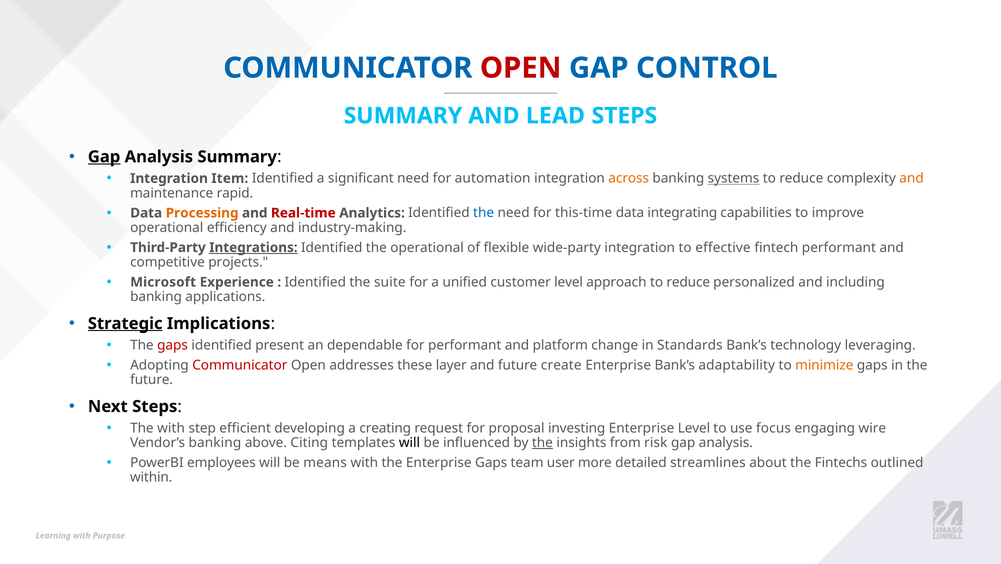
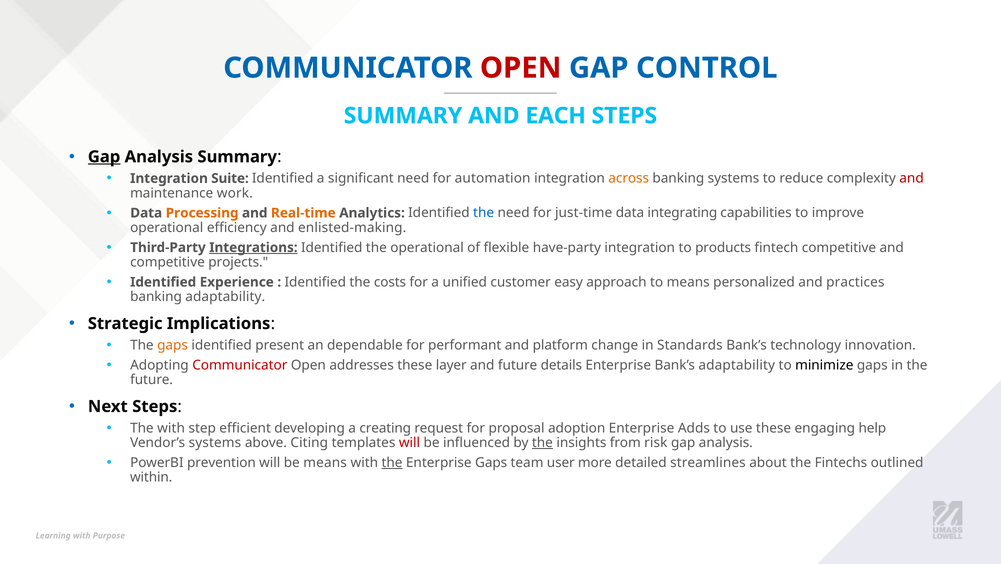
LEAD: LEAD -> EACH (556, 116)
Item: Item -> Suite (230, 179)
systems underline: present -> none (734, 179)
and colour: orange -> red (912, 179)
rapid: rapid -> work (235, 193)
Real-time colour: red -> orange (303, 213)
this-time: this-time -> just-time (584, 213)
industry-making: industry-making -> enlisted-making (352, 228)
wide-party: wide-party -> have-party (567, 248)
effective: effective -> products (723, 248)
fintech performant: performant -> competitive (839, 248)
Microsoft: Microsoft -> Identified (163, 282)
suite: suite -> costs (390, 282)
customer level: level -> easy (569, 282)
approach to reduce: reduce -> means (688, 282)
including: including -> practices (855, 282)
banking applications: applications -> adaptability (225, 297)
Strategic underline: present -> none (125, 324)
gaps colour: red -> orange (173, 345)
leveraging: leveraging -> innovation (880, 345)
create: create -> details (561, 365)
minimize colour: orange -> black (824, 365)
investing: investing -> adoption (577, 428)
Enterprise Level: Level -> Adds (694, 428)
use focus: focus -> these (774, 428)
wire: wire -> help (872, 428)
Vendor’s banking: banking -> systems (215, 443)
will colour: black -> red (409, 443)
employees: employees -> prevention (221, 463)
the underline: none -> present (392, 463)
